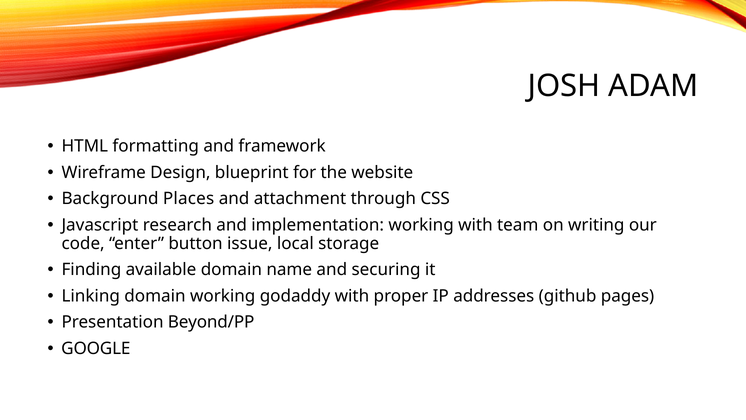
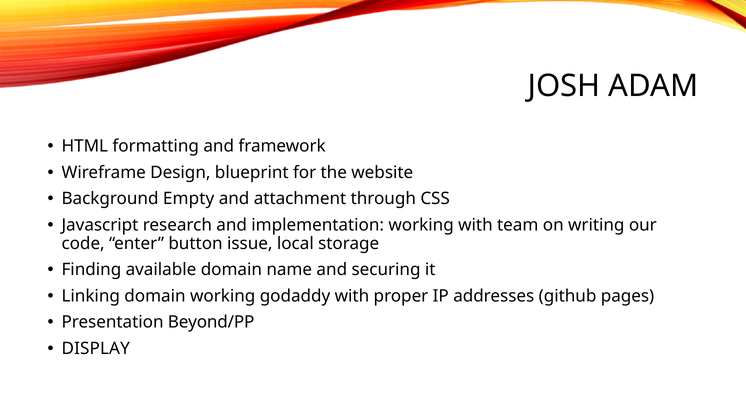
Places: Places -> Empty (189, 199)
GOOGLE: GOOGLE -> DISPLAY (96, 348)
